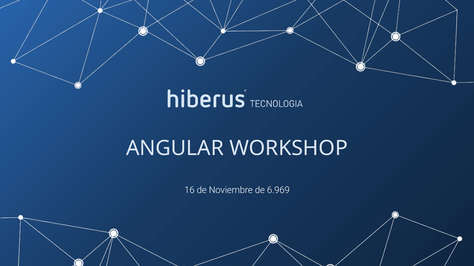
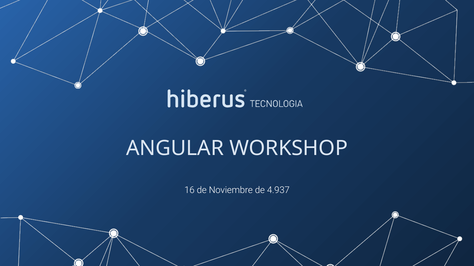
6.969: 6.969 -> 4.937 (278, 190)
